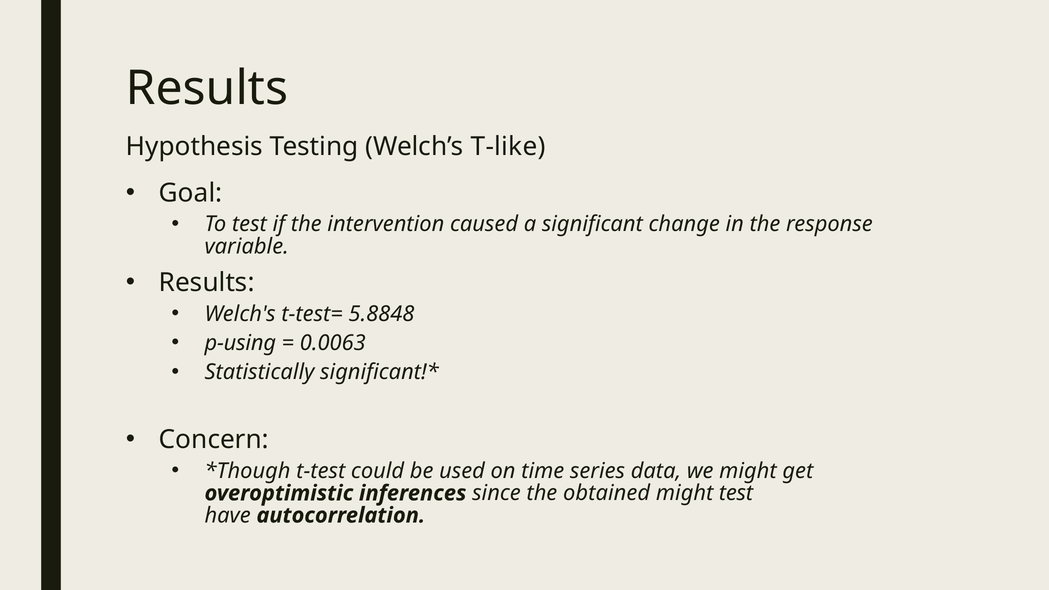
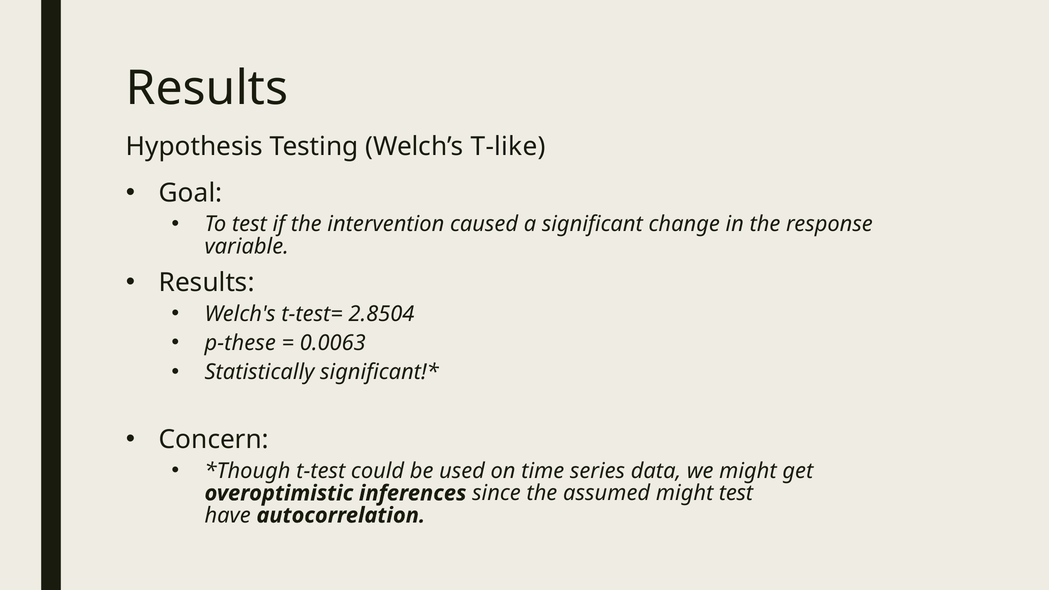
5.8848: 5.8848 -> 2.8504 (381, 314)
p-using: p-using -> p-these (240, 343)
obtained: obtained -> assumed (607, 493)
